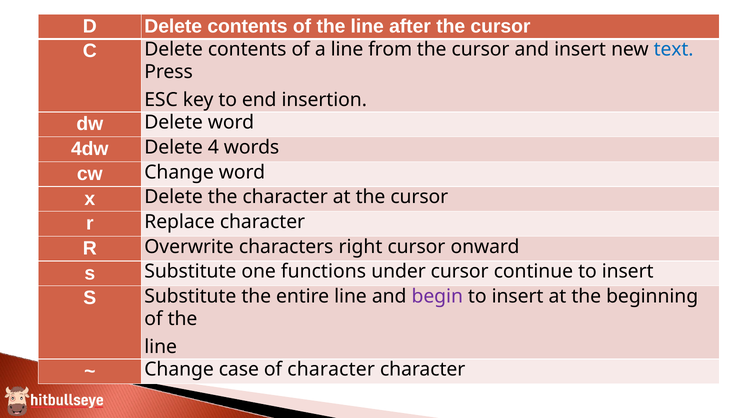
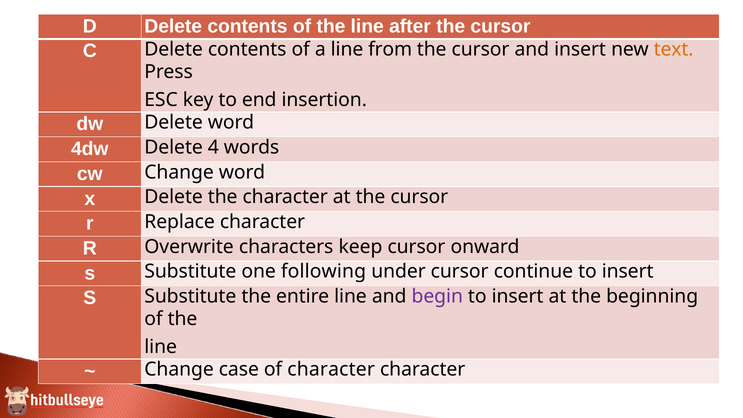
text colour: blue -> orange (674, 50)
right: right -> keep (360, 247)
functions: functions -> following (323, 272)
